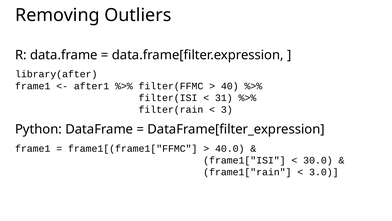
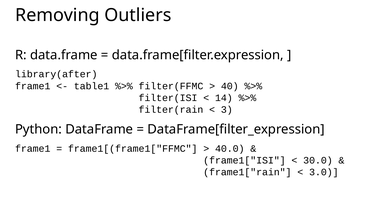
after1: after1 -> table1 (92, 86)
31: 31 -> 14 (224, 98)
